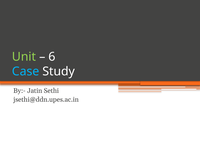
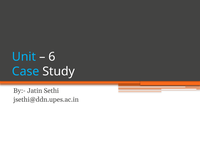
Unit colour: light green -> light blue (24, 57)
